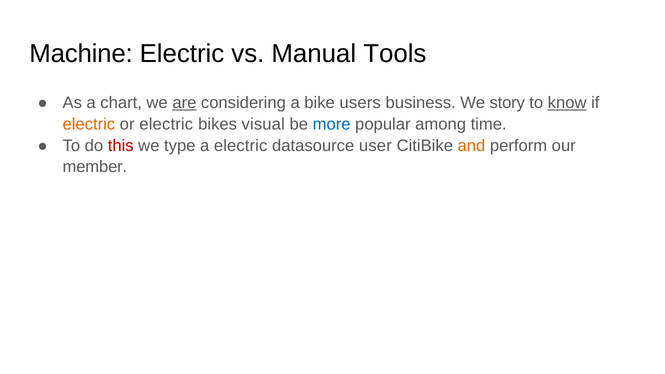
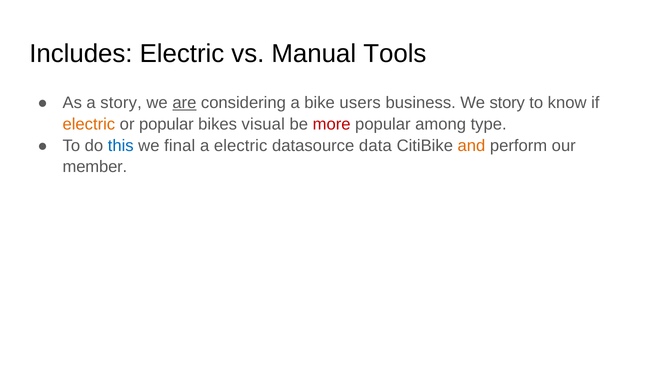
Machine: Machine -> Includes (81, 54)
a chart: chart -> story (121, 103)
know underline: present -> none (567, 103)
or electric: electric -> popular (166, 124)
more colour: blue -> red (332, 124)
time: time -> type (489, 124)
this colour: red -> blue (121, 146)
type: type -> final (180, 146)
user: user -> data (375, 146)
